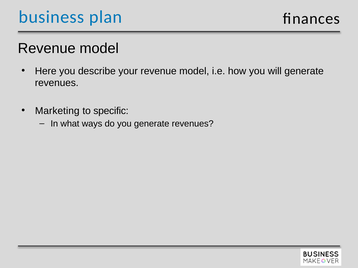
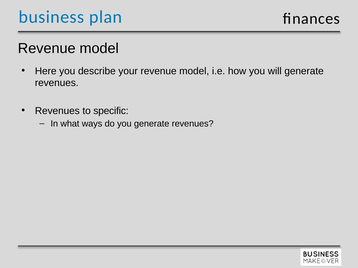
Marketing: Marketing -> Revenues (57, 111)
